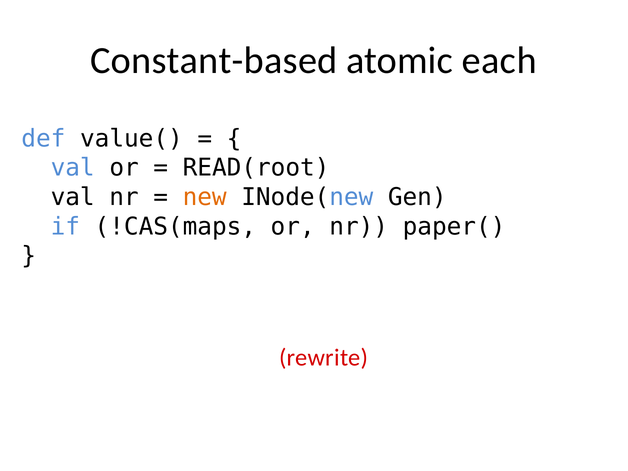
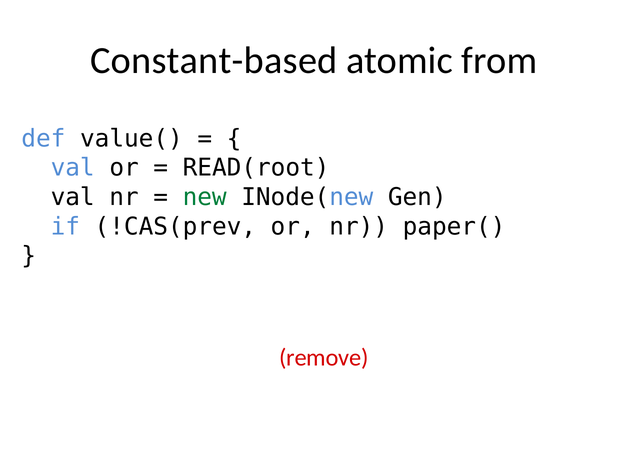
each: each -> from (499, 61)
new colour: orange -> green (205, 197)
!CAS(maps: !CAS(maps -> !CAS(prev (175, 227)
rewrite: rewrite -> remove (324, 358)
